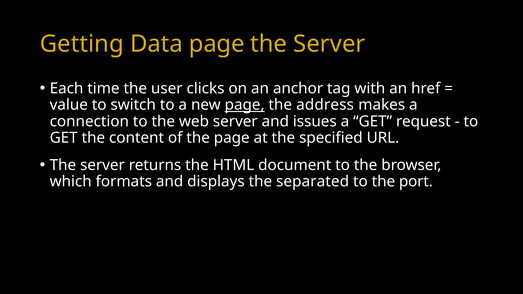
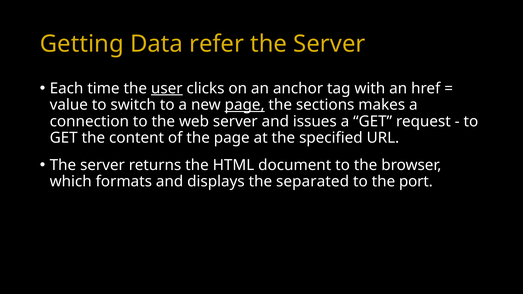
Data page: page -> refer (217, 44)
user underline: none -> present (167, 88)
address: address -> sections (325, 105)
